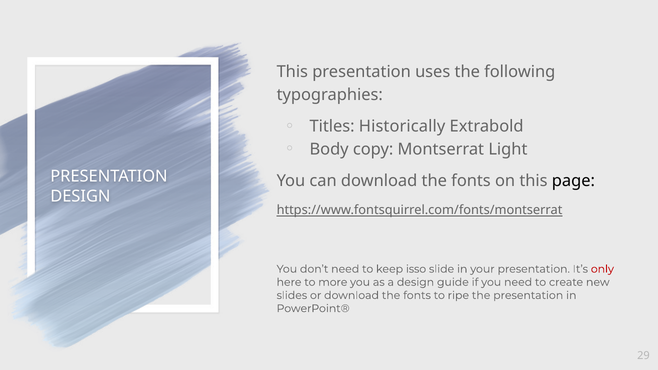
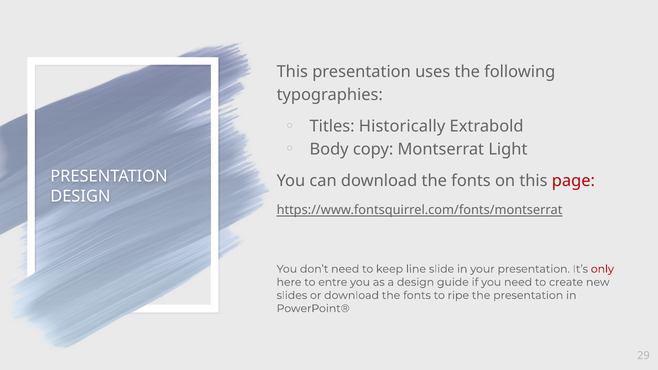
page colour: black -> red (573, 181)
isso: isso -> line (416, 269)
more: more -> entre (333, 282)
